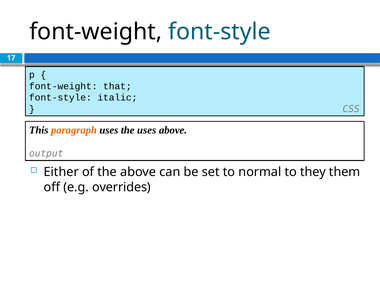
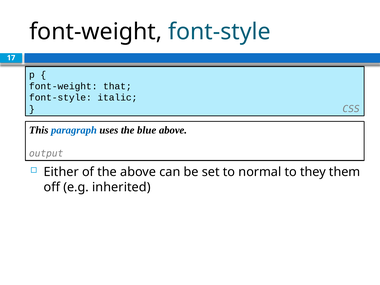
paragraph colour: orange -> blue (74, 130)
the uses: uses -> blue (147, 130)
overrides: overrides -> inherited (121, 187)
